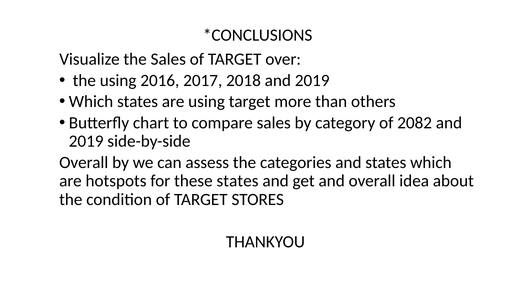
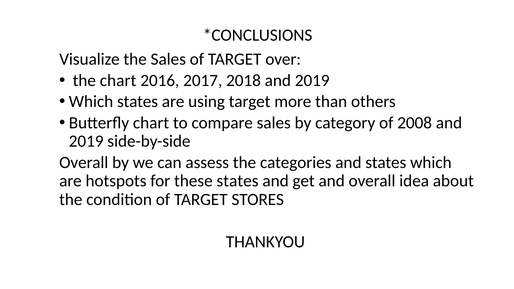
the using: using -> chart (118, 80)
2082: 2082 -> 2008 (415, 123)
